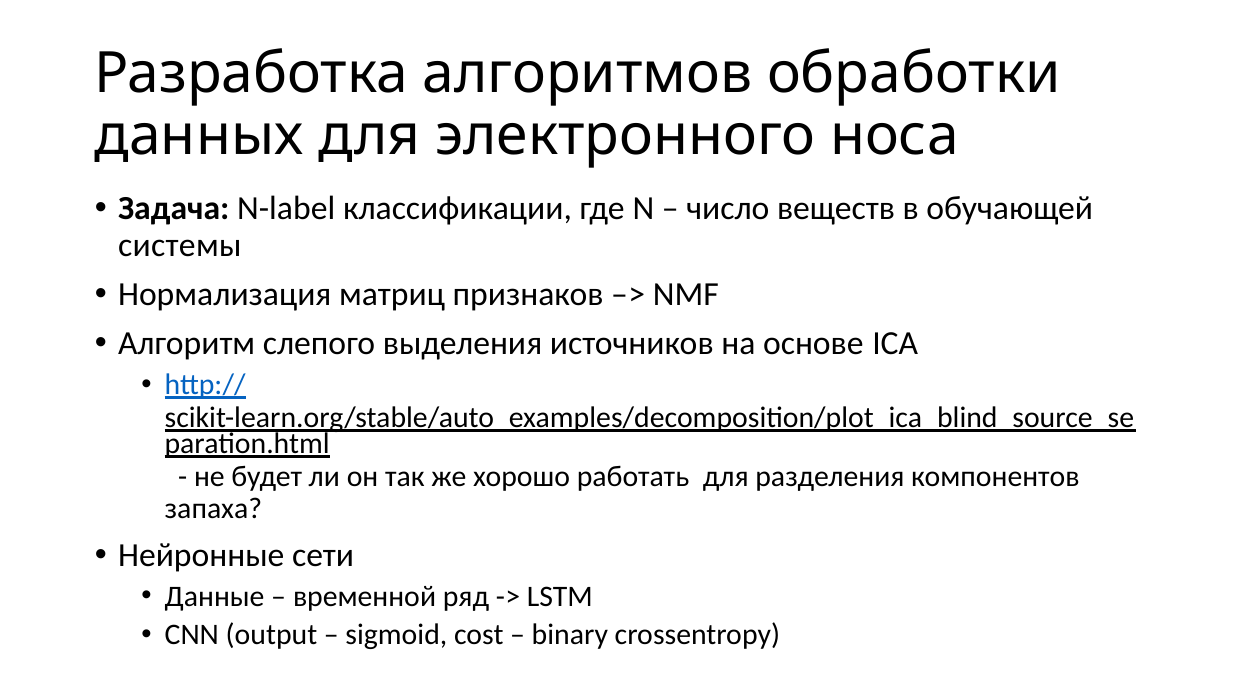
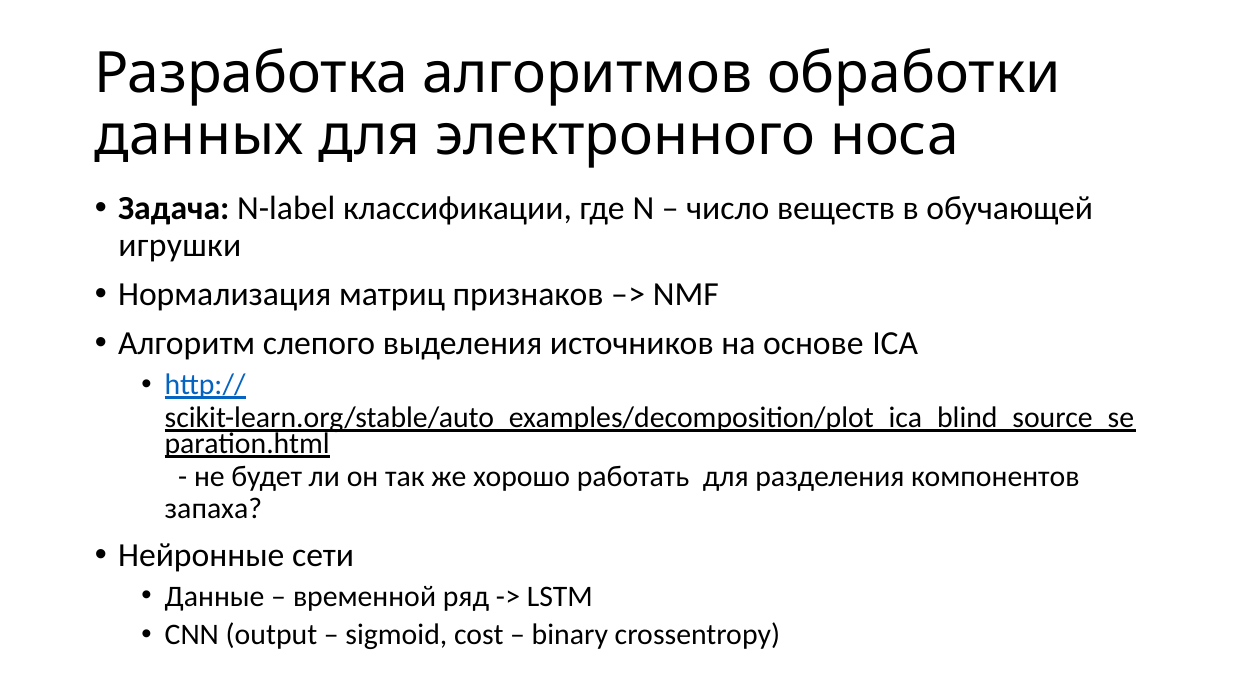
системы: системы -> игрушки (180, 245)
